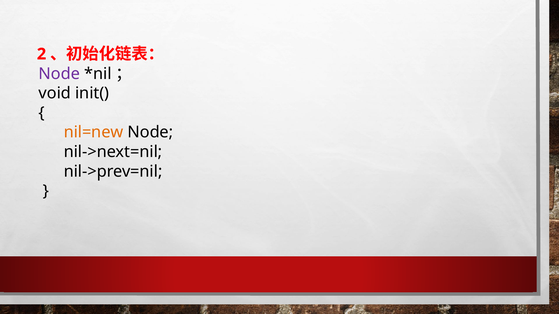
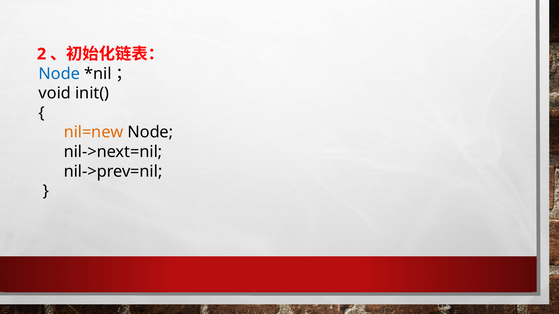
Node colour: purple -> blue (59, 74)
